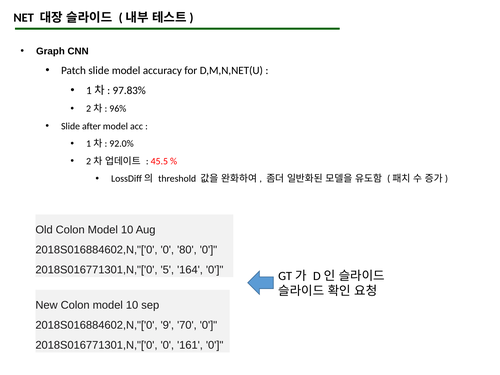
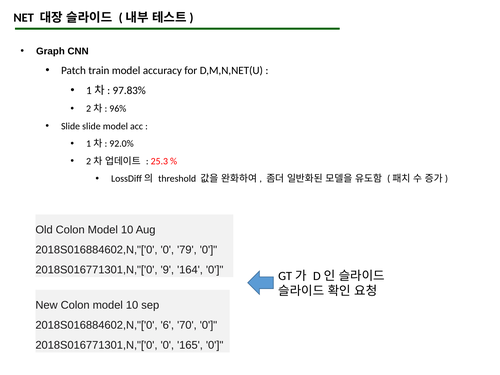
Patch slide: slide -> train (99, 70)
Slide after: after -> slide (91, 126)
45.5: 45.5 -> 25.3 (159, 161)
80: 80 -> 79 (187, 250)
5: 5 -> 9 (167, 270)
9: 9 -> 6 (167, 325)
161: 161 -> 165 (190, 345)
